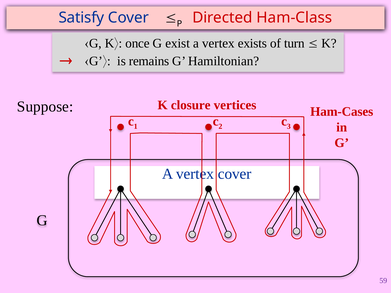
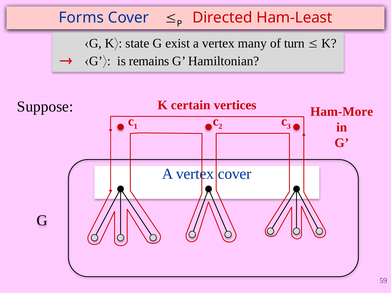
Satisfy: Satisfy -> Forms (81, 18)
Ham-Class: Ham-Class -> Ham-Least (294, 18)
once: once -> state (137, 43)
exists: exists -> many (252, 43)
closure: closure -> certain (191, 105)
Ham-Cases: Ham-Cases -> Ham-More (342, 112)
